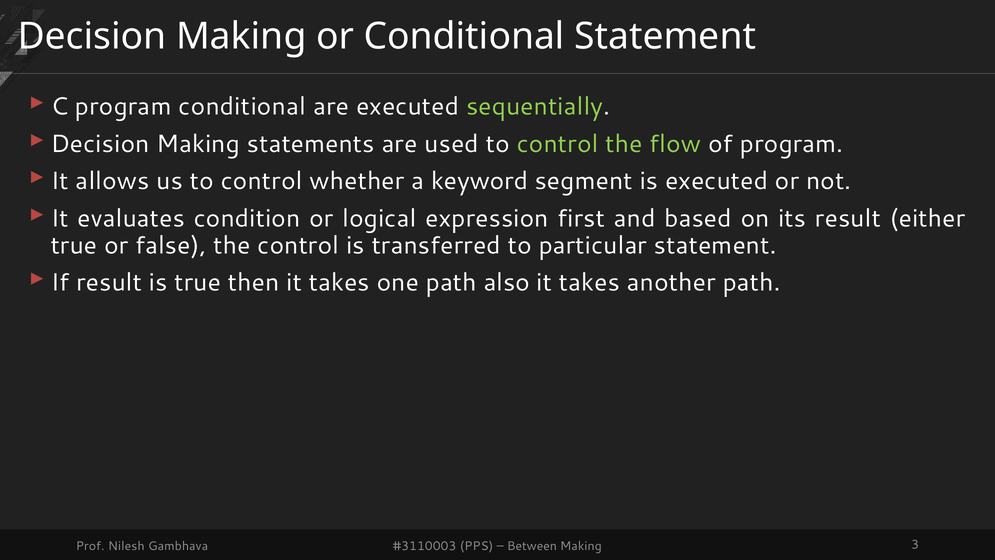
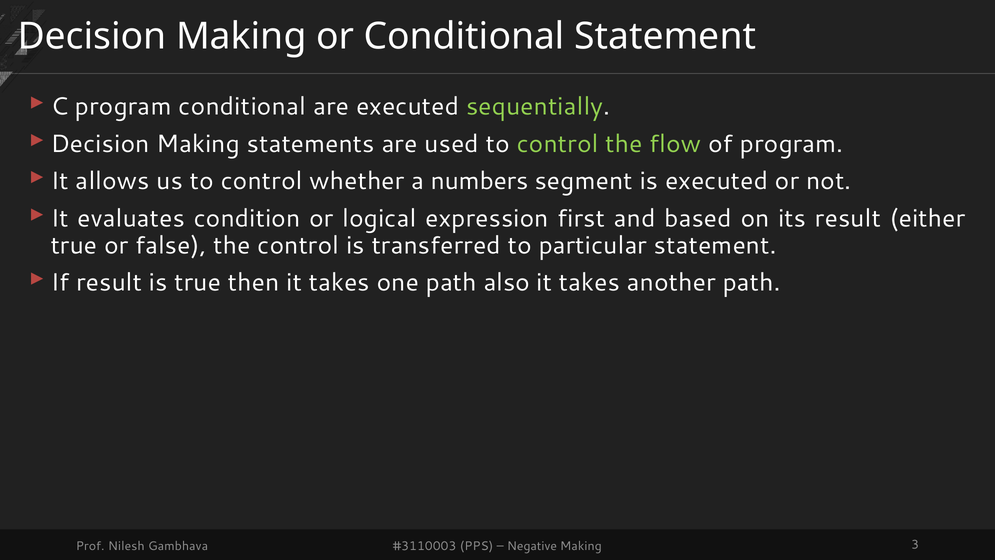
keyword: keyword -> numbers (480, 181)
Between: Between -> Negative (532, 546)
